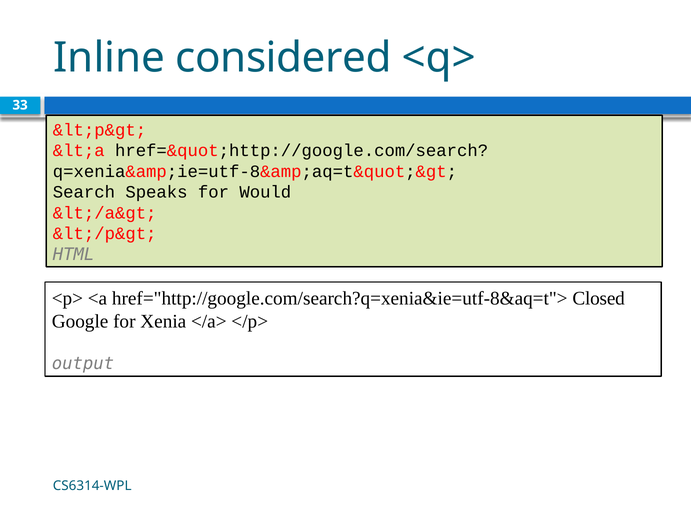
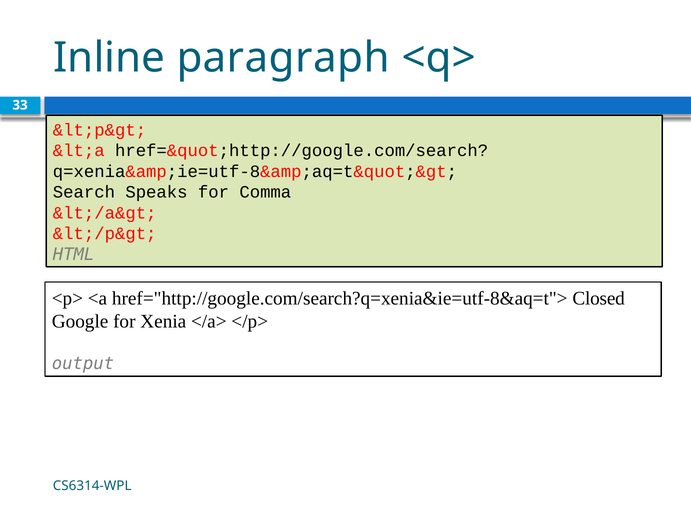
considered: considered -> paragraph (283, 58)
Would: Would -> Comma (265, 192)
